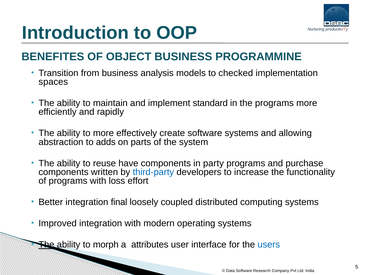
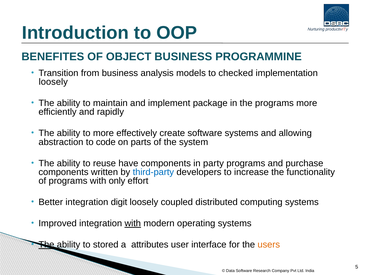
spaces: spaces -> loosely (53, 82)
standard: standard -> package (210, 103)
adds: adds -> code (106, 142)
loss: loss -> only (117, 181)
final: final -> digit (119, 202)
with underline: none -> present (133, 224)
morph: morph -> stored (106, 245)
users colour: blue -> orange (269, 245)
